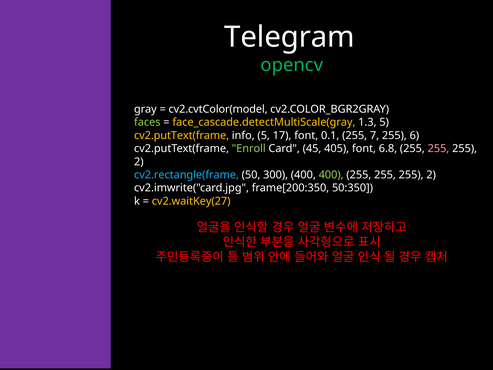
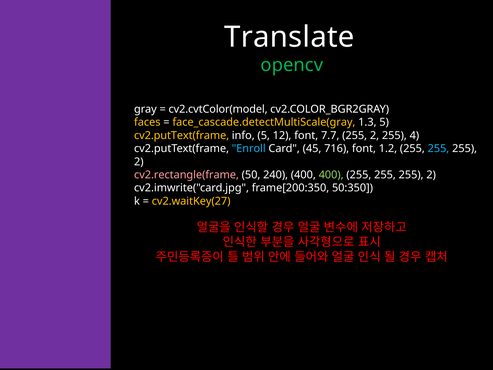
Telegram: Telegram -> Translate (289, 37)
faces colour: light green -> yellow (147, 122)
17: 17 -> 12 (282, 135)
0.1: 0.1 -> 7.7 (330, 135)
7: 7 -> 2 (375, 135)
6: 6 -> 4 (414, 135)
Enroll colour: light green -> light blue (249, 149)
405: 405 -> 716 (337, 149)
6.8: 6.8 -> 1.2 (388, 149)
255 colour: pink -> light blue (438, 149)
cv2.rectangle(frame colour: light blue -> pink (186, 175)
300: 300 -> 240 (276, 175)
